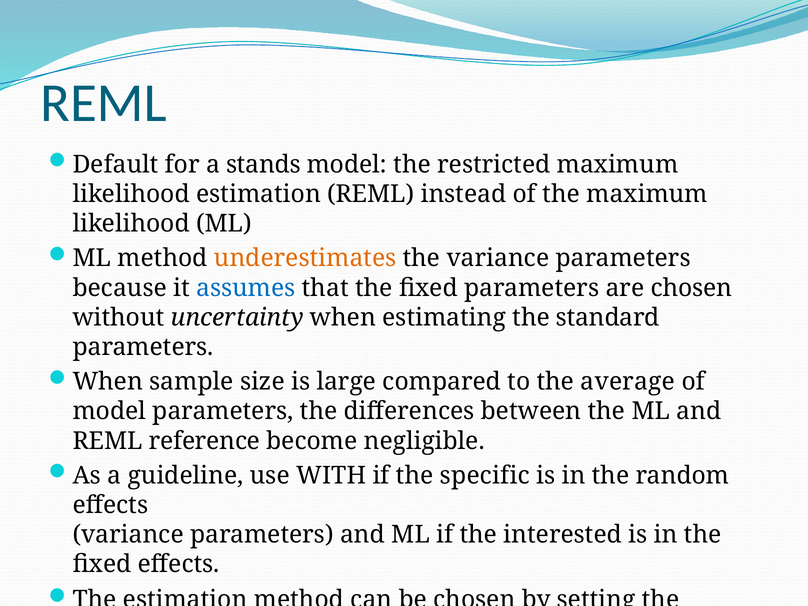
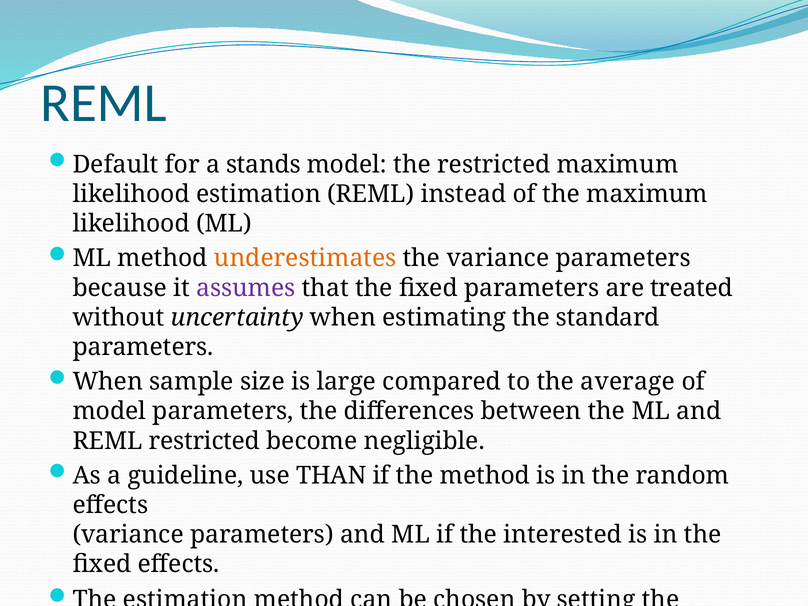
assumes colour: blue -> purple (246, 288)
are chosen: chosen -> treated (692, 288)
REML reference: reference -> restricted (204, 441)
WITH: WITH -> THAN (331, 475)
the specific: specific -> method (485, 475)
